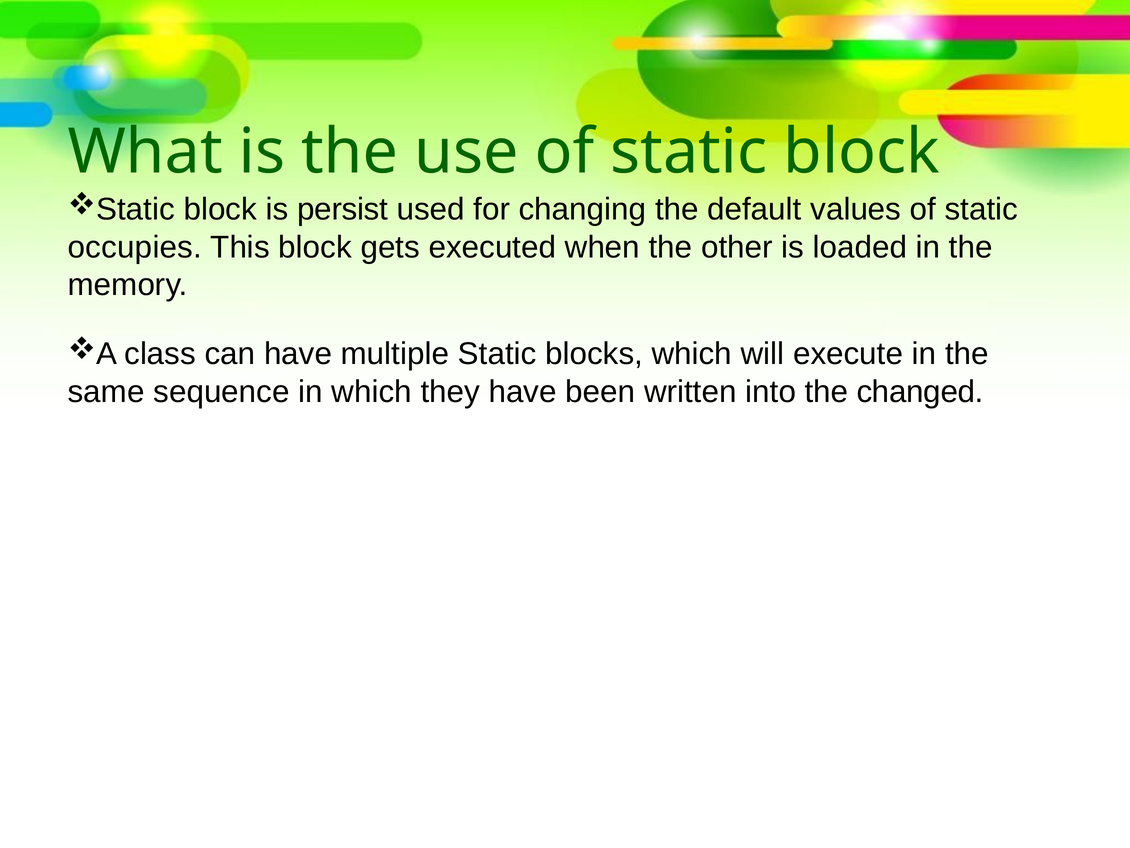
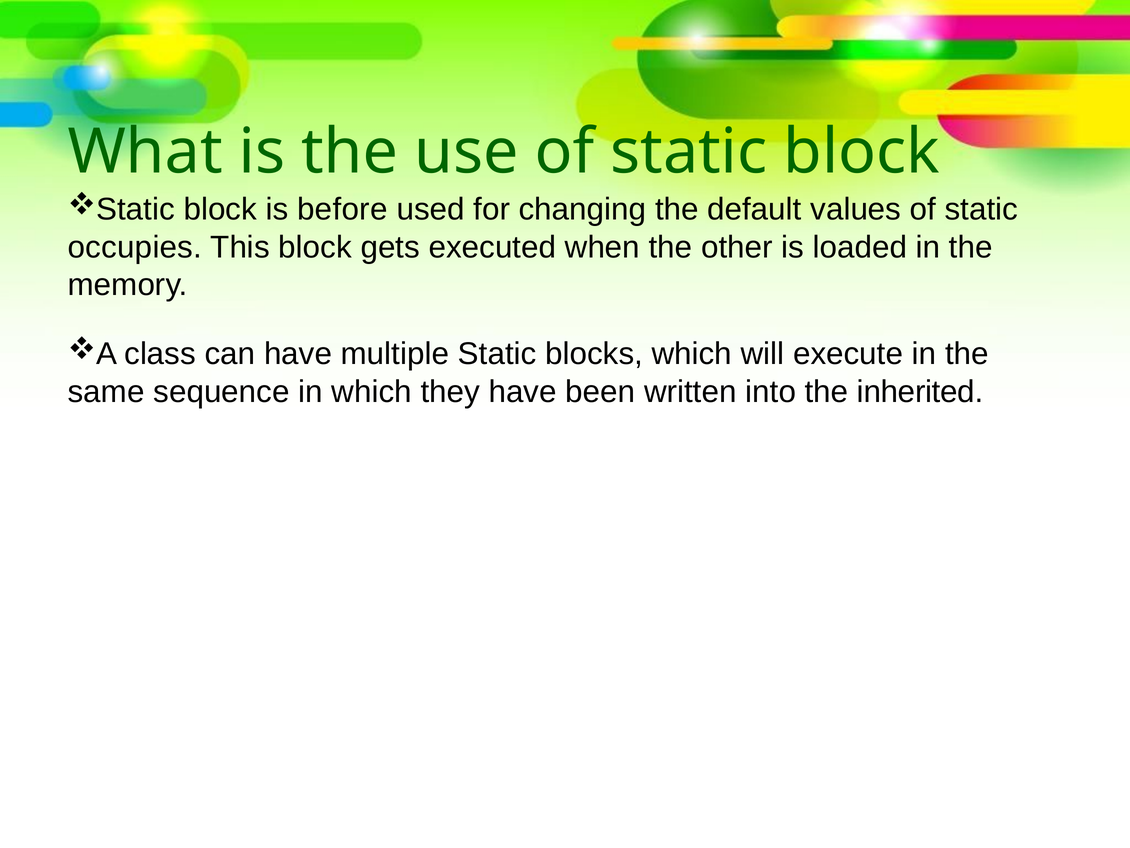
persist: persist -> before (342, 209)
changed: changed -> inherited (920, 391)
